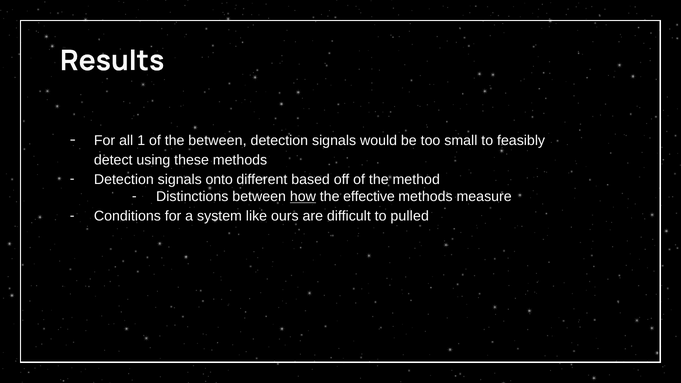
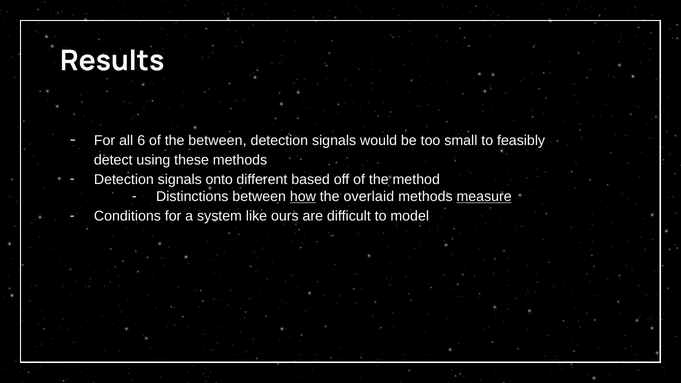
1: 1 -> 6 (141, 141)
effective: effective -> overlaid (369, 197)
measure underline: none -> present (484, 197)
pulled: pulled -> model (410, 216)
